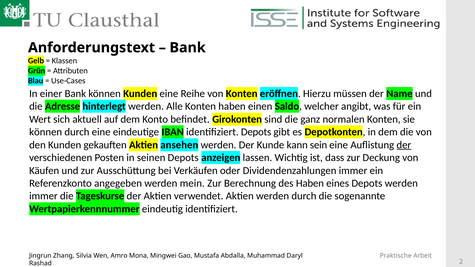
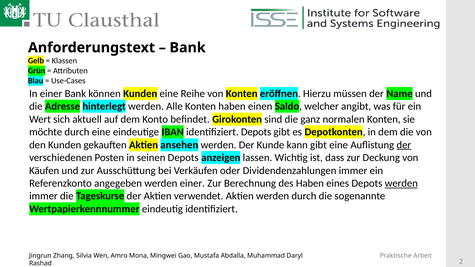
können: können -> möchte (46, 132)
kann sein: sein -> gibt (319, 145)
werden mein: mein -> einer (192, 183)
werden underline: none -> present (401, 183)
